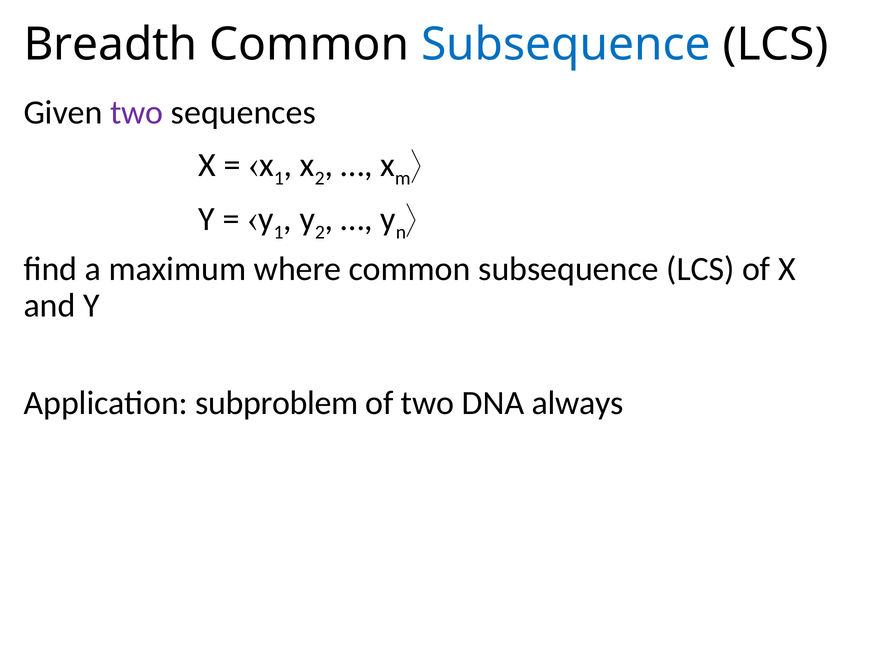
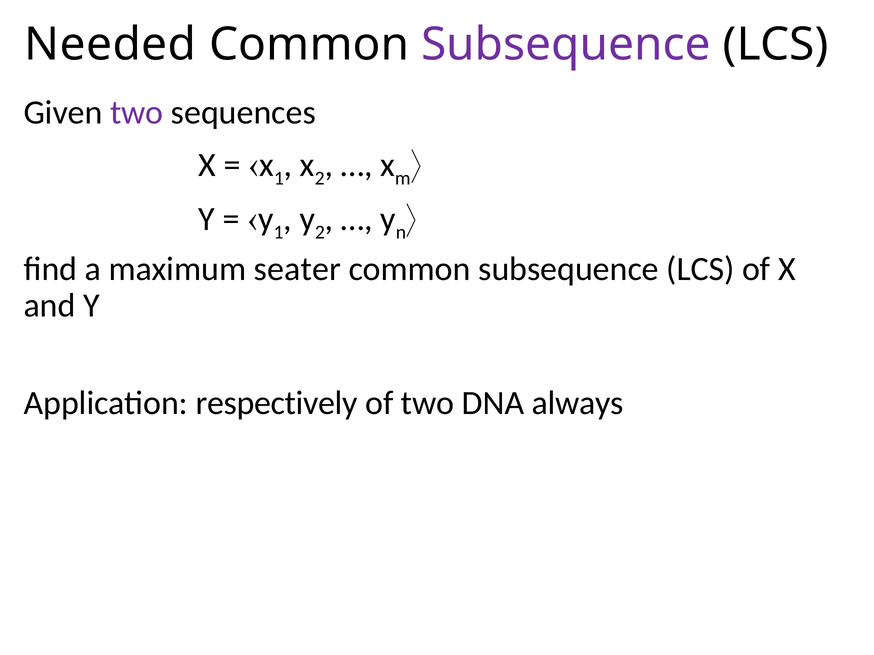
Breadth: Breadth -> Needed (110, 44)
Subsequence colour: blue -> purple (566, 44)
where: where -> seater (297, 269)
subproblem: subproblem -> respectively (277, 404)
